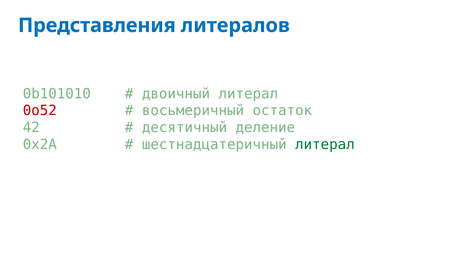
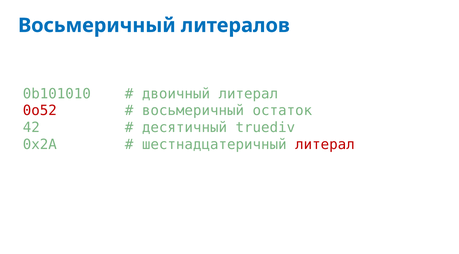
Представления: Представления -> Восьмеричный (97, 25)
деление: деление -> truediv (265, 128)
литерал colour: green -> red (325, 145)
